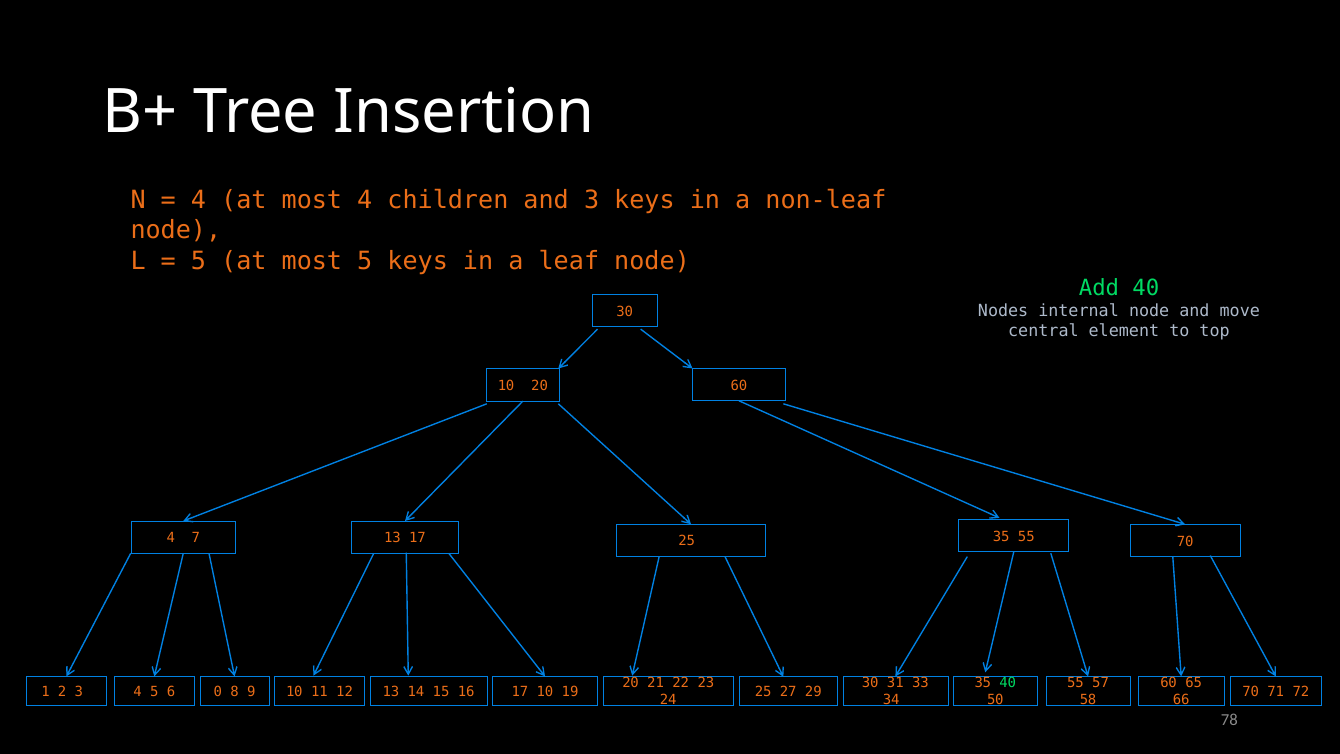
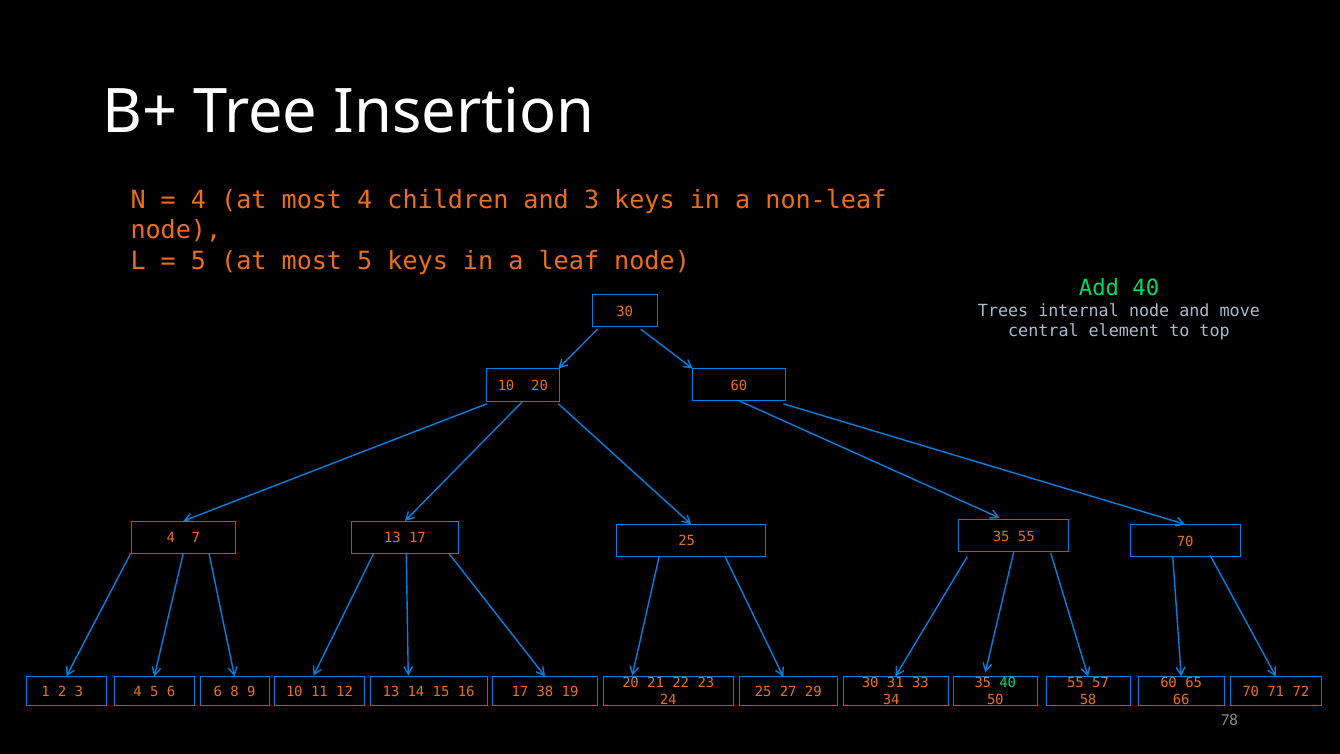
Nodes: Nodes -> Trees (1003, 311)
6 0: 0 -> 6 (218, 692)
17 10: 10 -> 38 (545, 692)
